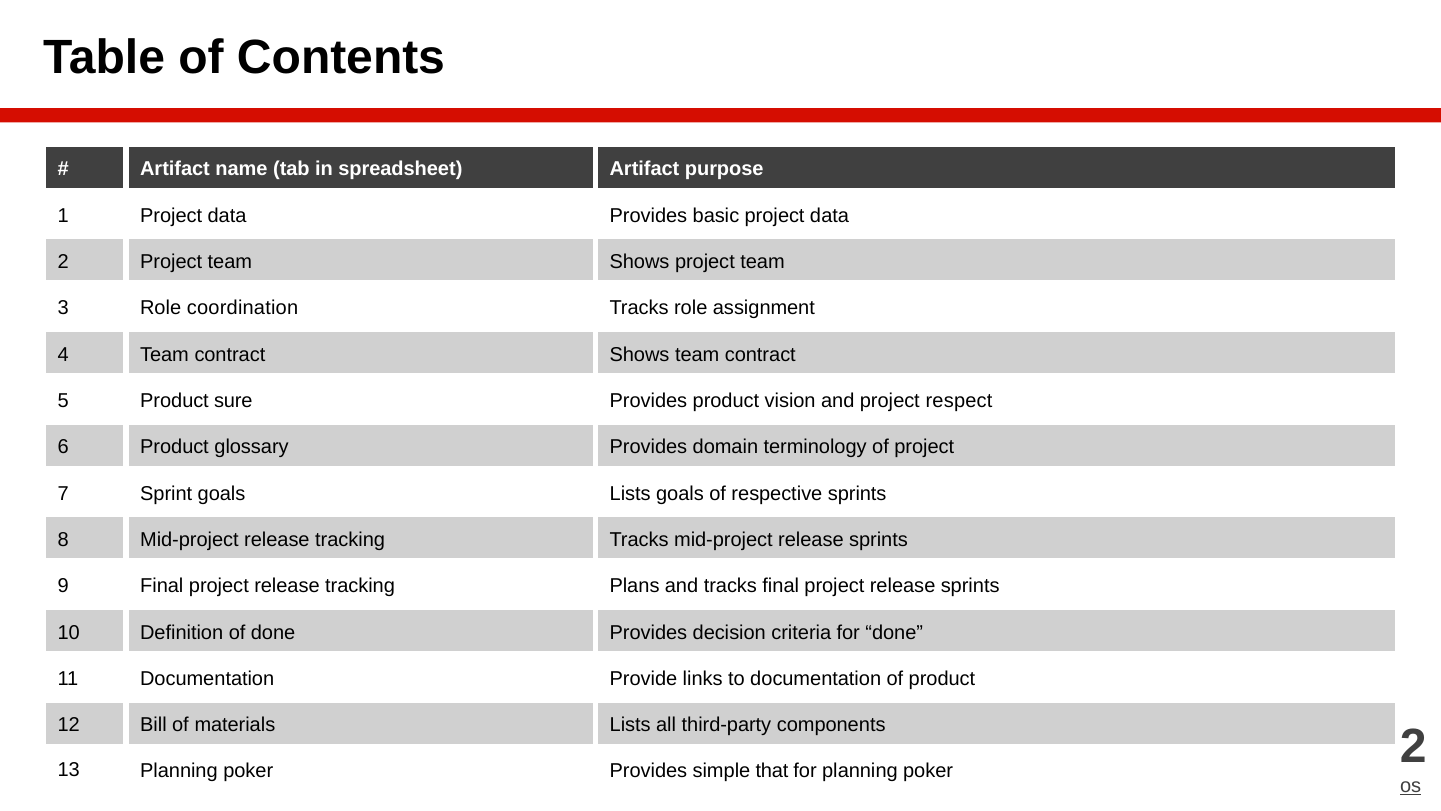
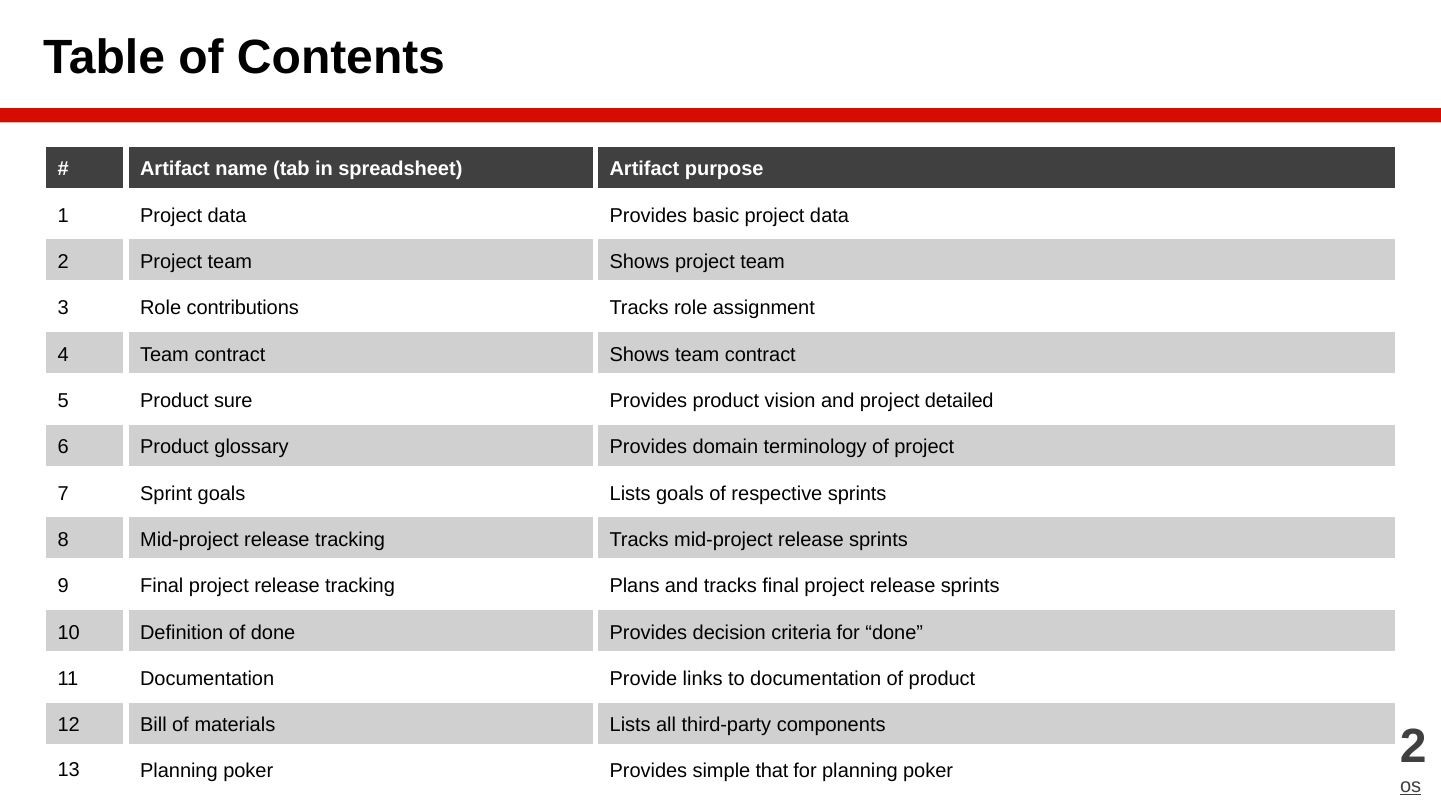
coordination: coordination -> contributions (243, 308)
respect: respect -> detailed (959, 401)
